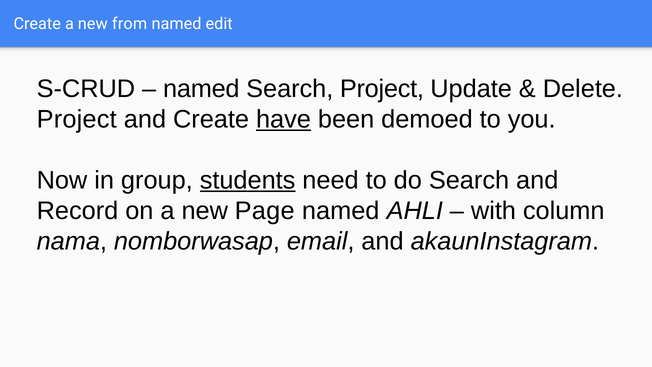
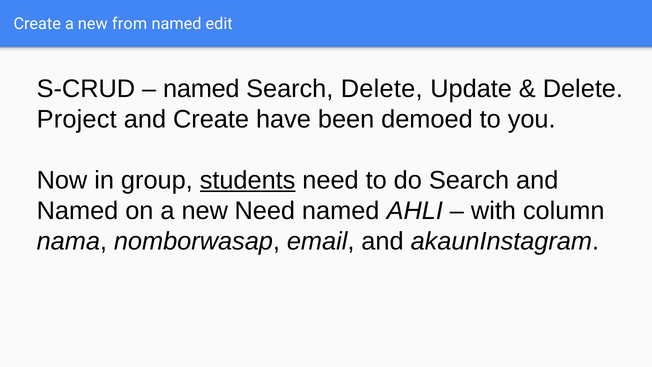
Search Project: Project -> Delete (382, 89)
have underline: present -> none (283, 119)
Record: Record -> Named (78, 211)
new Page: Page -> Need (265, 211)
